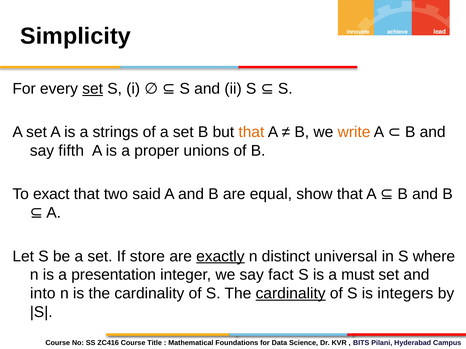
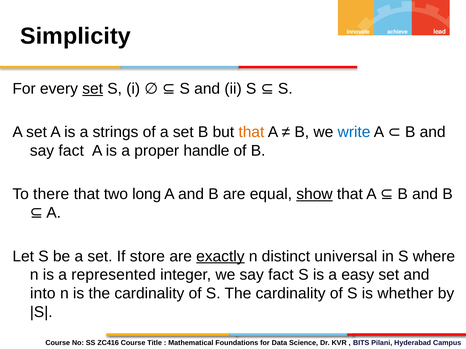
write colour: orange -> blue (354, 132)
fifth: fifth -> fact (71, 151)
unions: unions -> handle (206, 151)
exact: exact -> there (51, 194)
said: said -> long (147, 194)
show underline: none -> present (314, 194)
presentation: presentation -> represented (113, 275)
must: must -> easy (358, 275)
cardinality underline: present -> none (291, 294)
integers: integers -> whether (405, 294)
